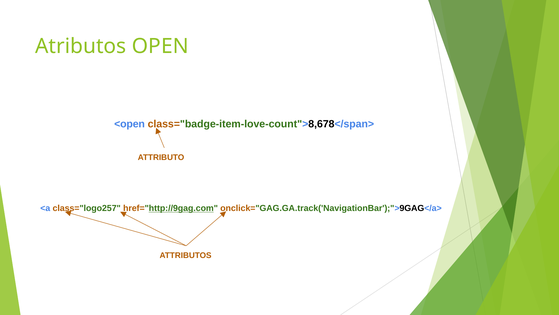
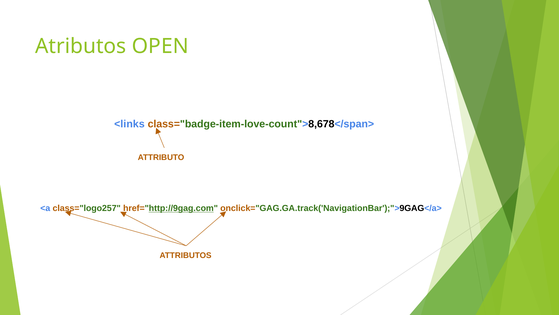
<open: <open -> <links (129, 124)
